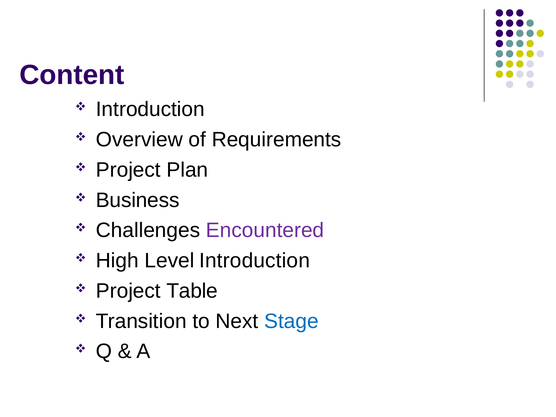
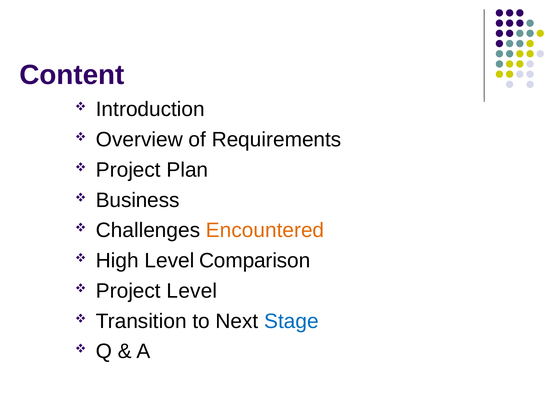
Encountered colour: purple -> orange (265, 230)
Level Introduction: Introduction -> Comparison (255, 261)
Project Table: Table -> Level (192, 291)
